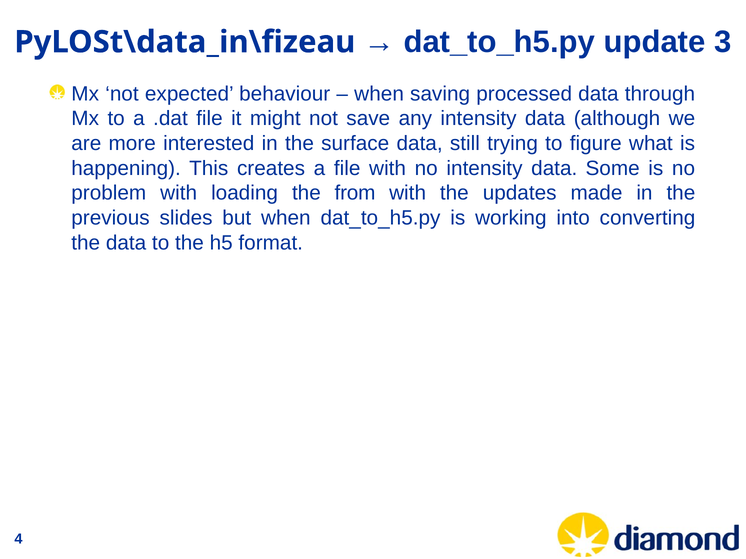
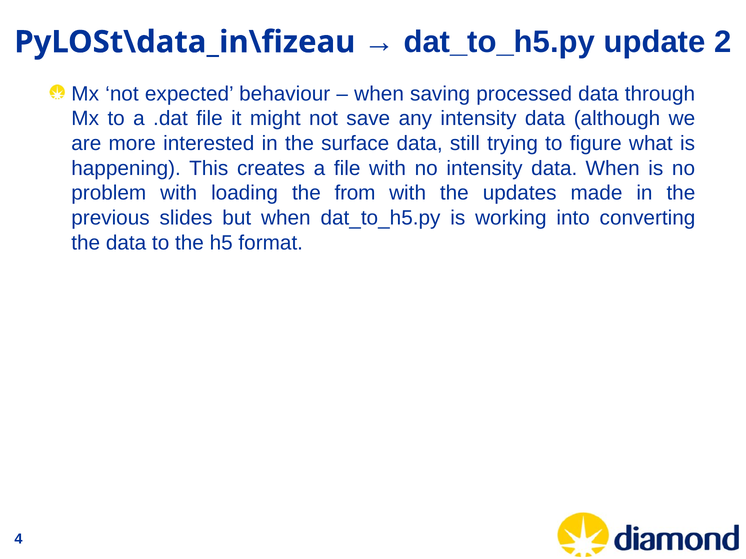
3: 3 -> 2 (723, 42)
data Some: Some -> When (613, 168)
